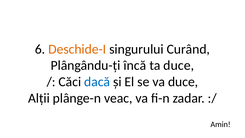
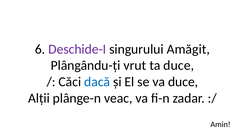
Deschide-I colour: orange -> purple (77, 49)
Curând: Curând -> Amăgit (188, 49)
încă: încă -> vrut (135, 65)
